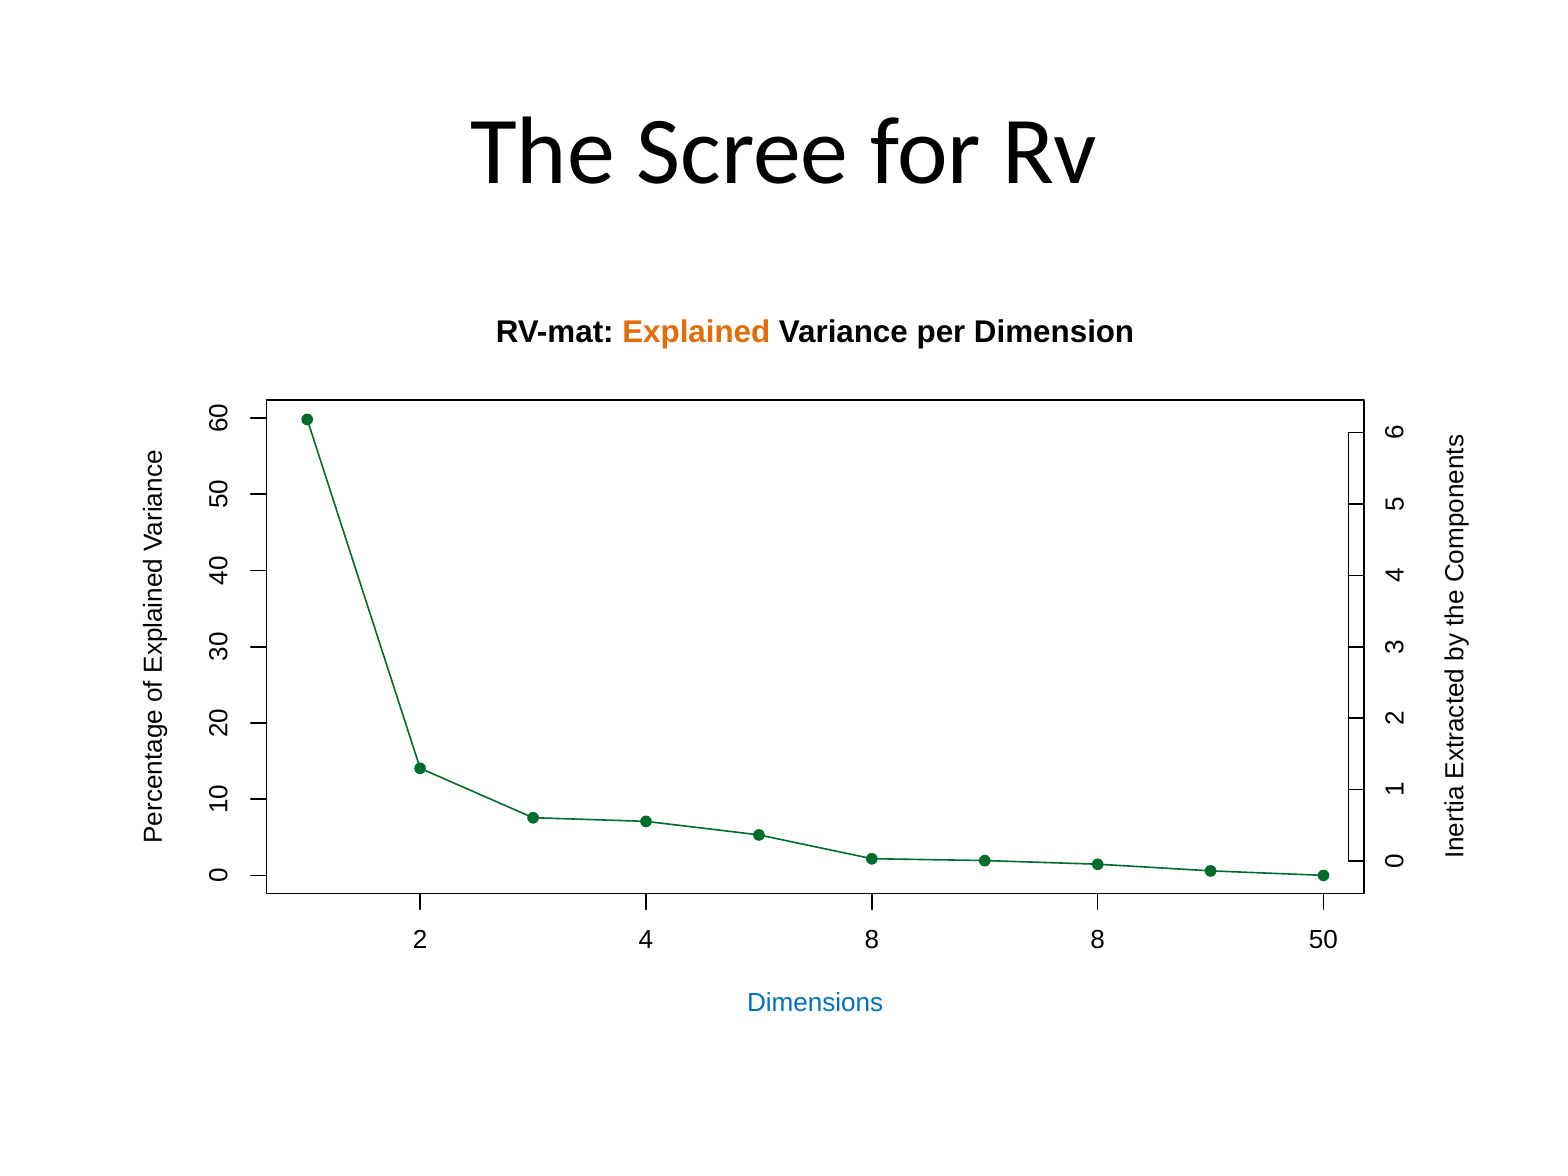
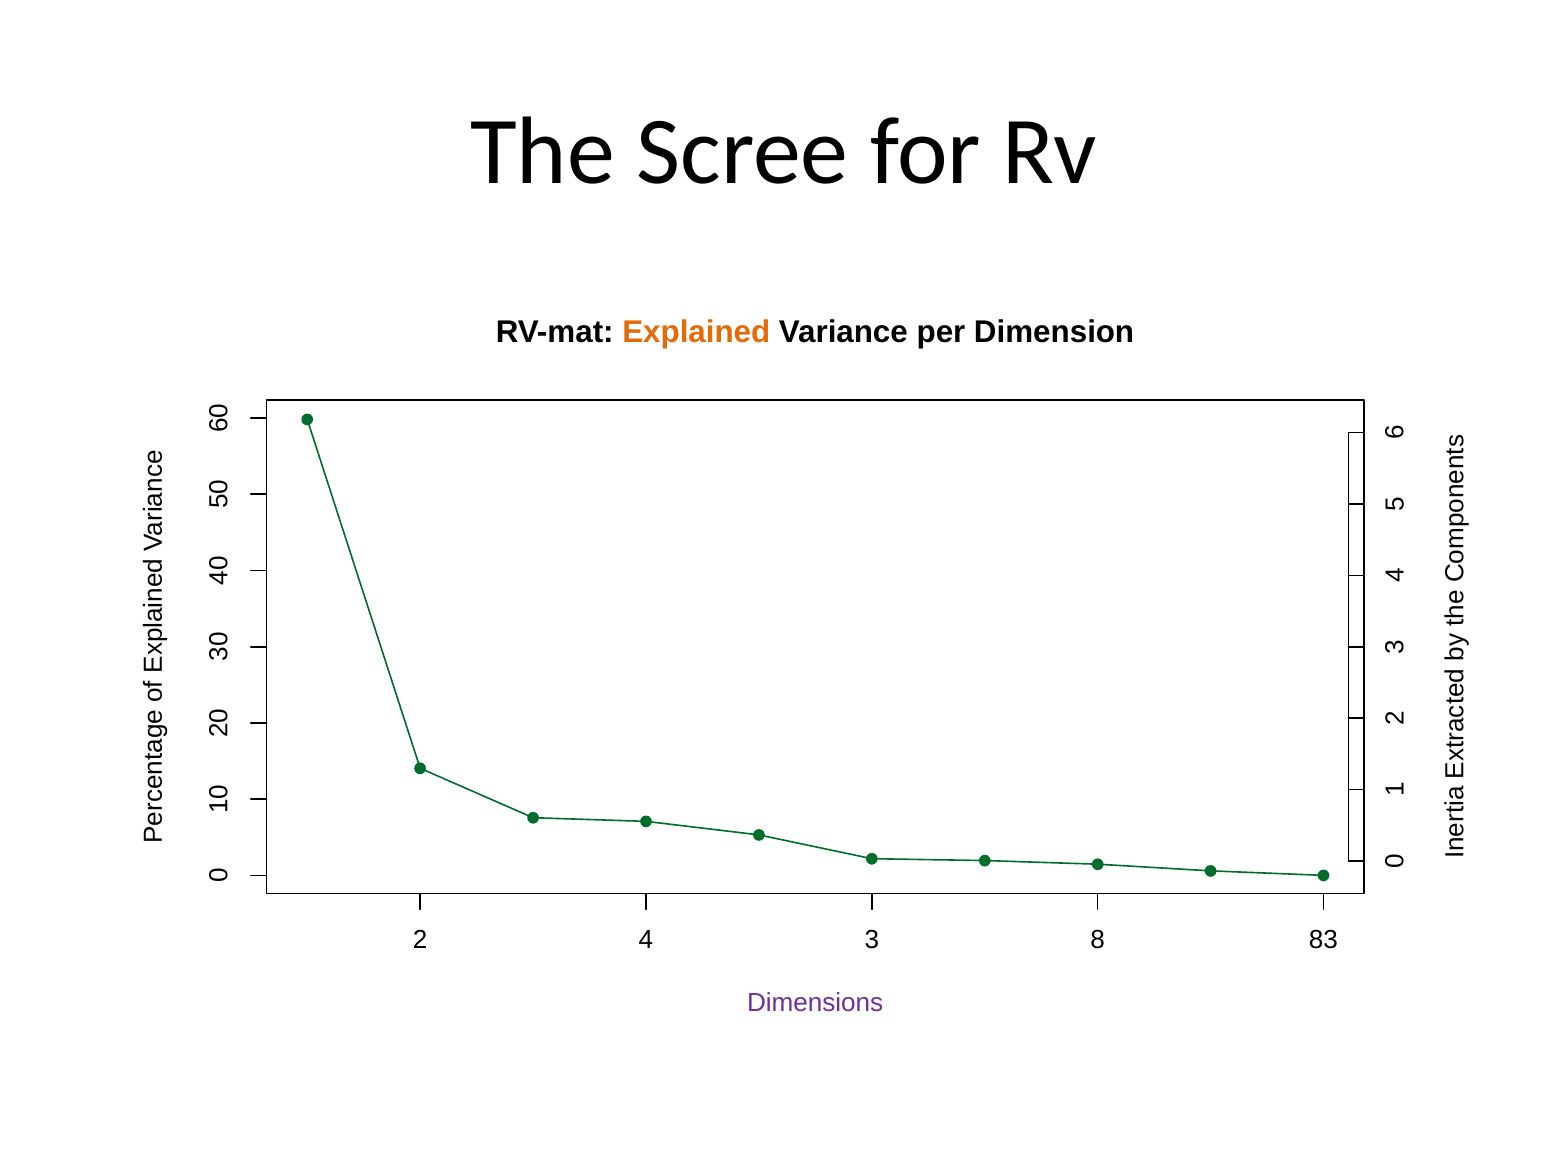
4 8: 8 -> 3 (872, 940)
50: 50 -> 83 (1323, 940)
Dimensions colour: blue -> purple (815, 1002)
